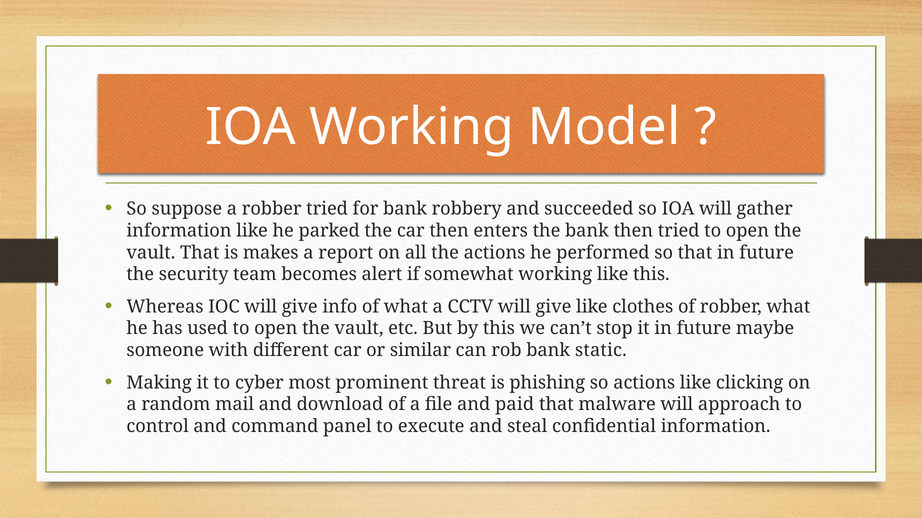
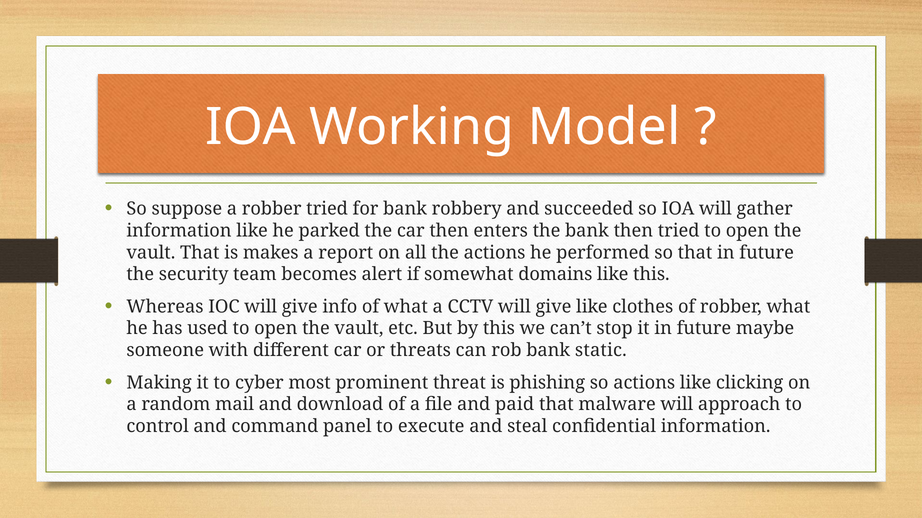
somewhat working: working -> domains (555, 275)
similar: similar -> threats (420, 351)
